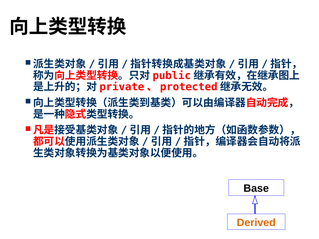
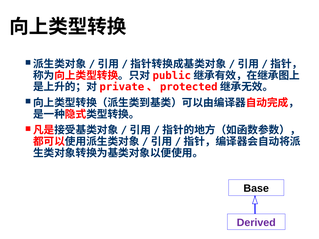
Derived colour: orange -> purple (256, 223)
